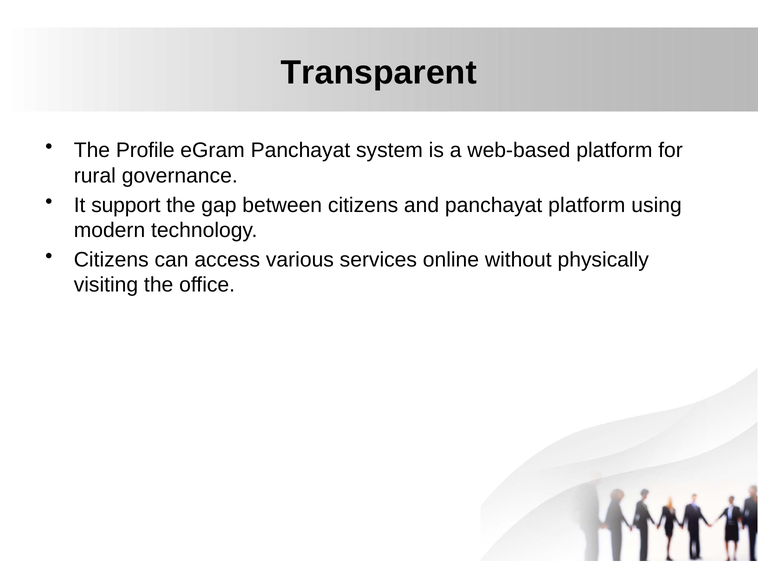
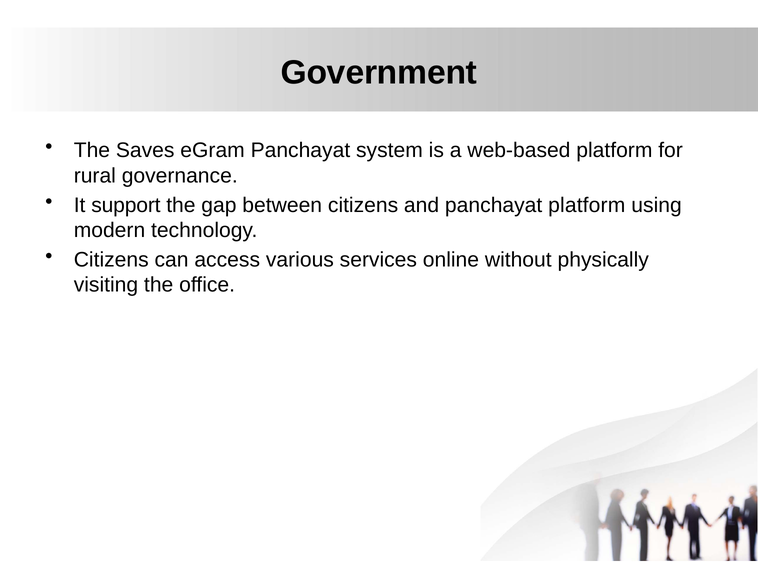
Transparent: Transparent -> Government (379, 72)
Profile: Profile -> Saves (145, 150)
